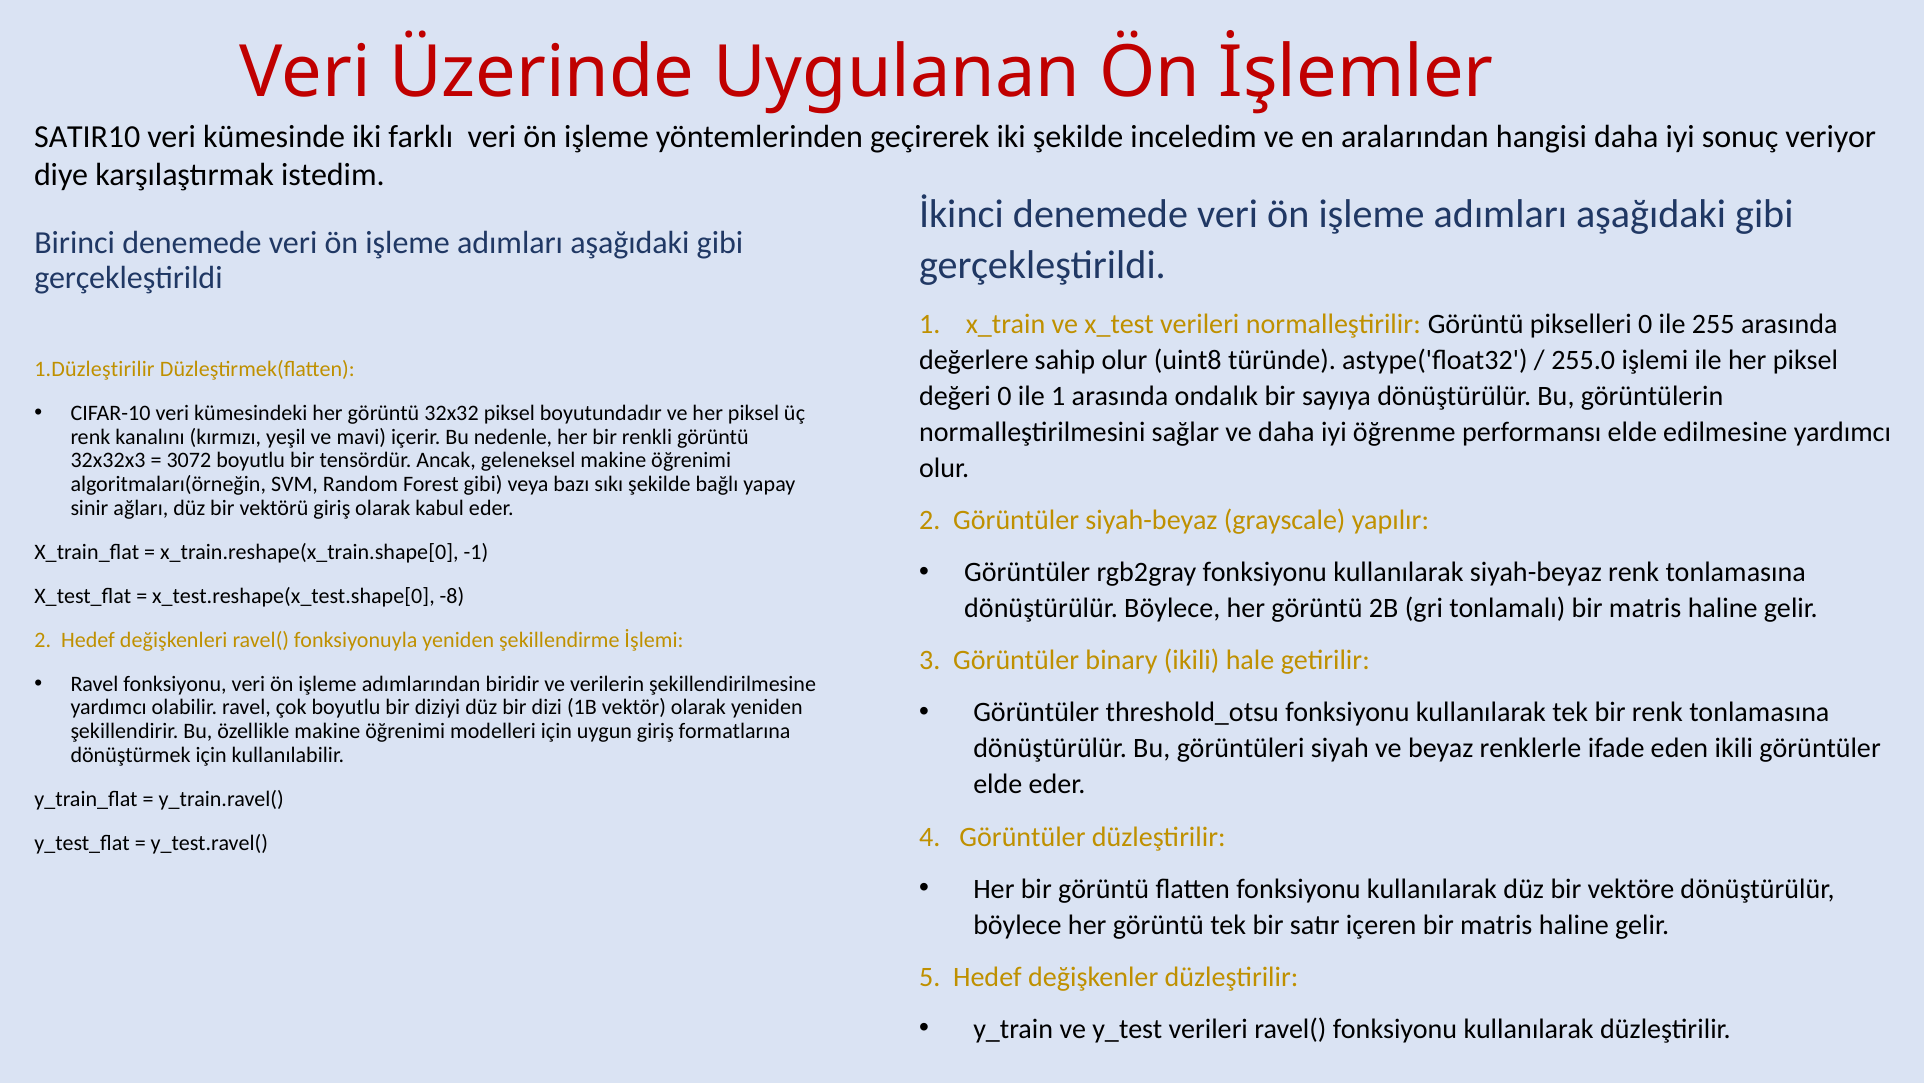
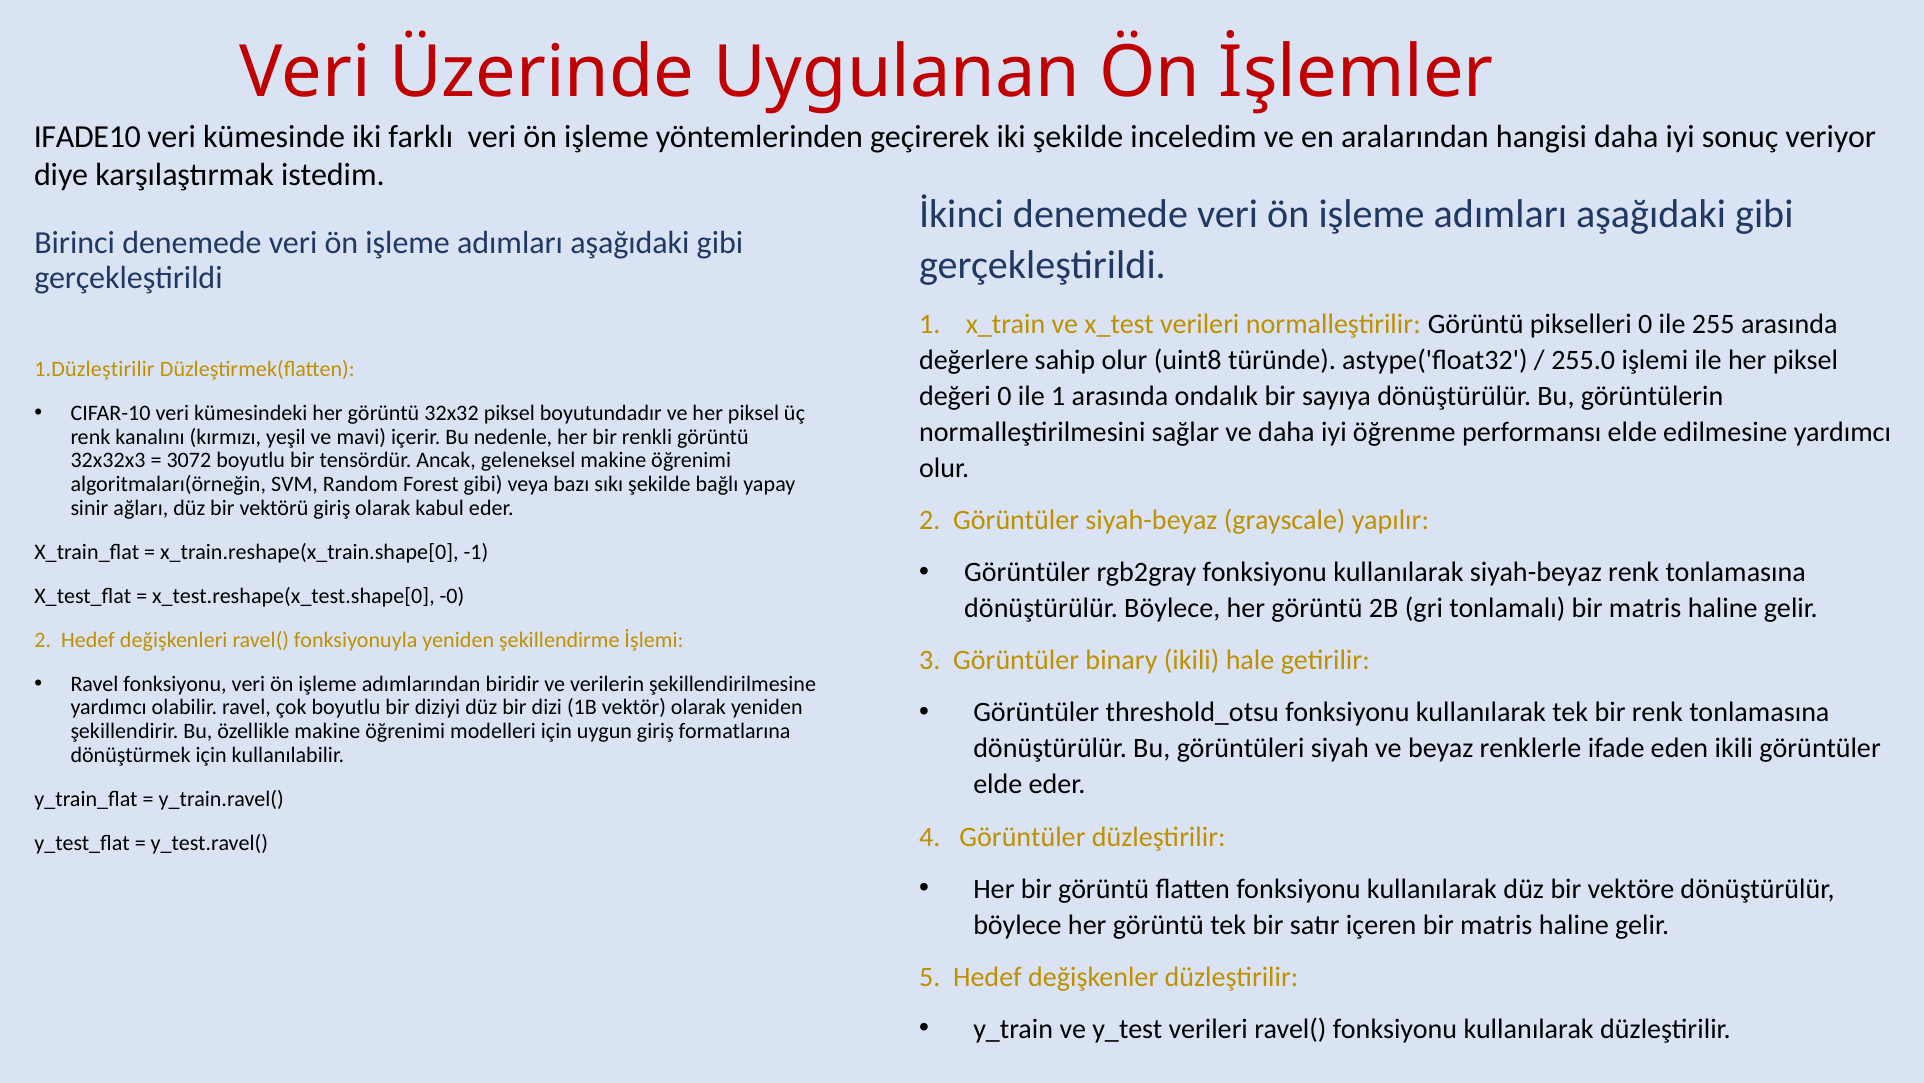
SATIR10: SATIR10 -> IFADE10 (87, 136)
-8: -8 -> -0 (452, 596)
